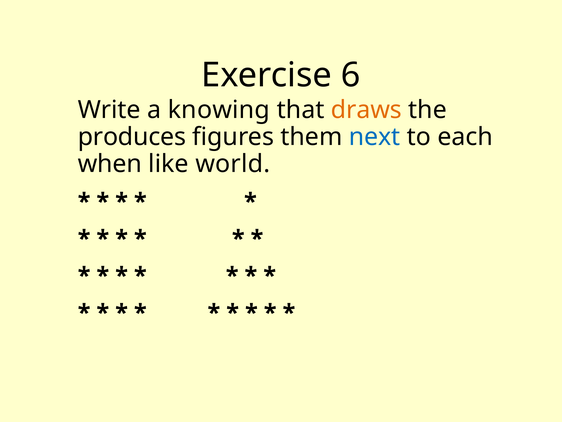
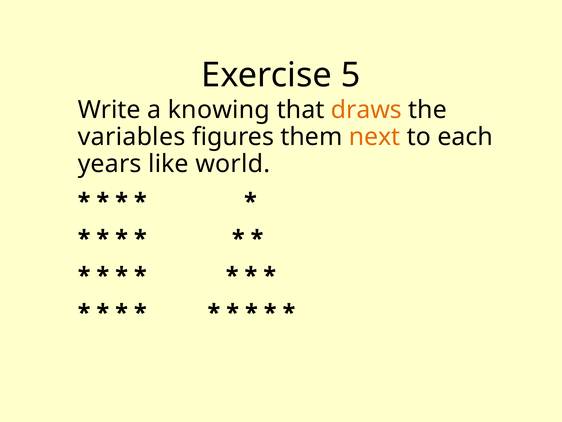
6: 6 -> 5 (351, 75)
produces: produces -> variables (132, 137)
next colour: blue -> orange (375, 137)
when: when -> years (110, 164)
